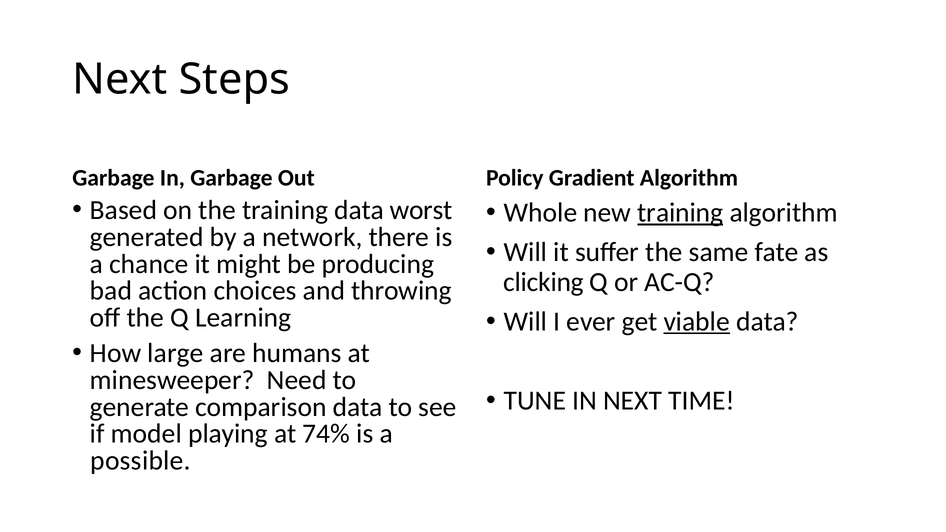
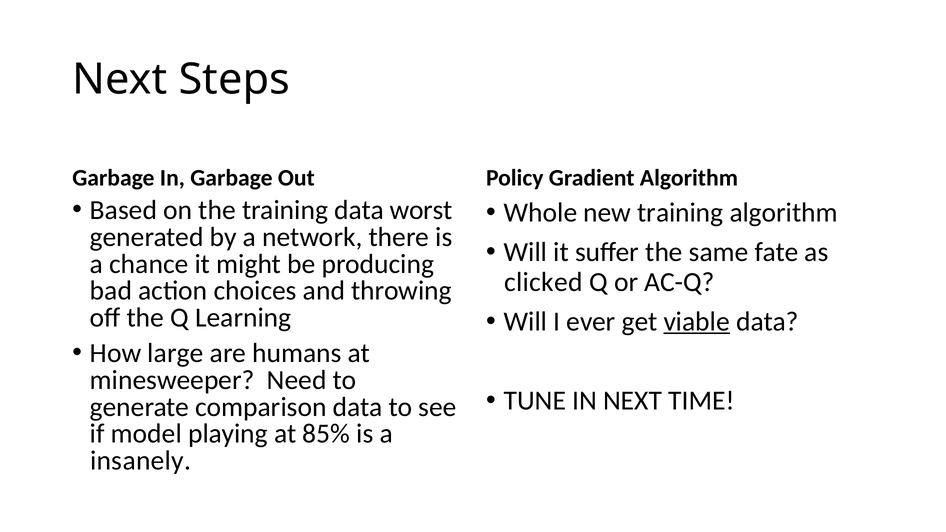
training underline: present -> none (680, 213)
clicking: clicking -> clicked (543, 282)
74%: 74% -> 85% (326, 434)
possible: possible -> insanely (141, 461)
